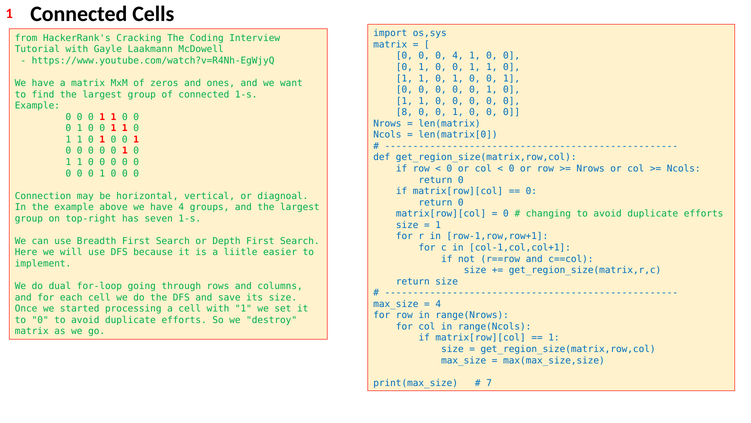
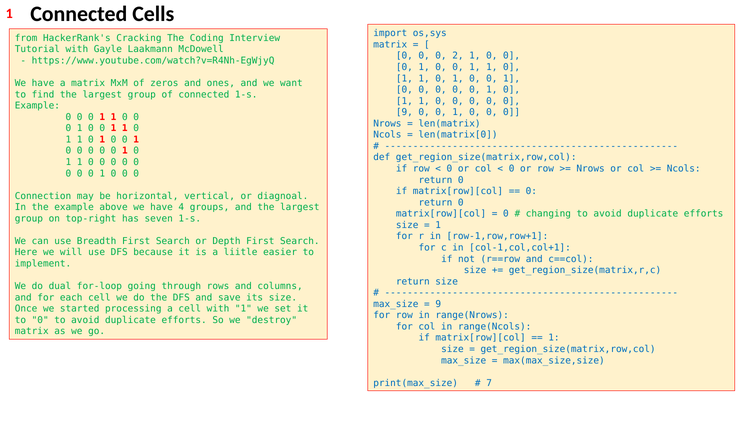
0 4: 4 -> 2 (458, 56)
8: 8 -> 9 (404, 112)
4: 4 -> 9 (438, 304)
